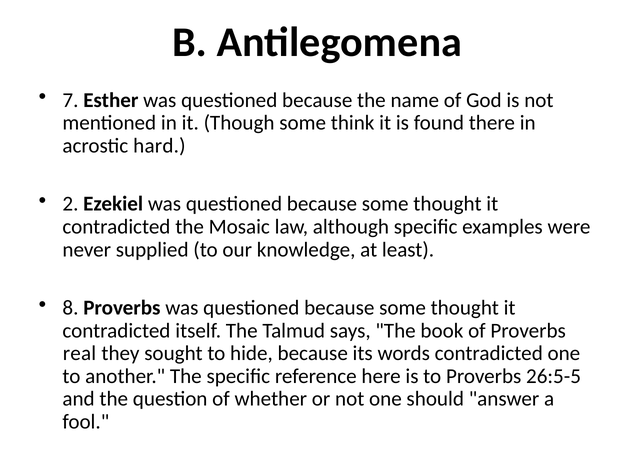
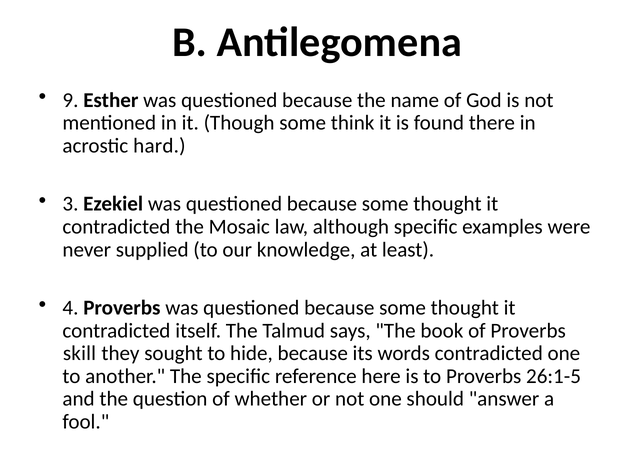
7: 7 -> 9 (70, 100)
2: 2 -> 3 (70, 204)
8: 8 -> 4 (70, 308)
real: real -> skill (79, 353)
26:5-5: 26:5-5 -> 26:1-5 (554, 376)
